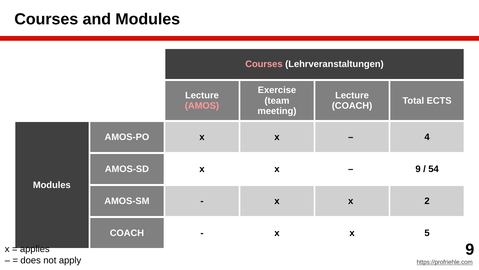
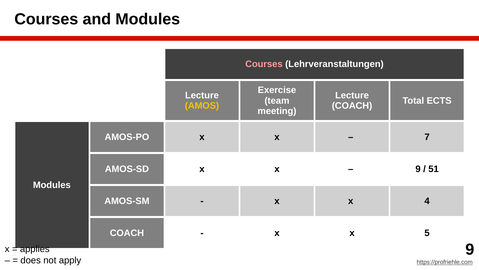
AMOS colour: pink -> yellow (202, 106)
4: 4 -> 7 (427, 137)
54: 54 -> 51 (434, 169)
2: 2 -> 4 (427, 201)
